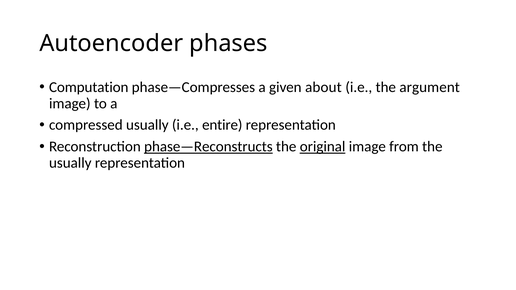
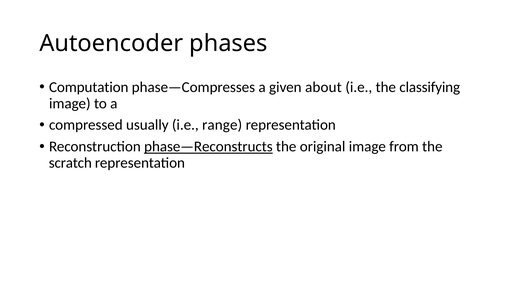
argument: argument -> classifying (430, 87)
entire: entire -> range (222, 125)
original underline: present -> none (323, 147)
usually: usually -> scratch (70, 163)
